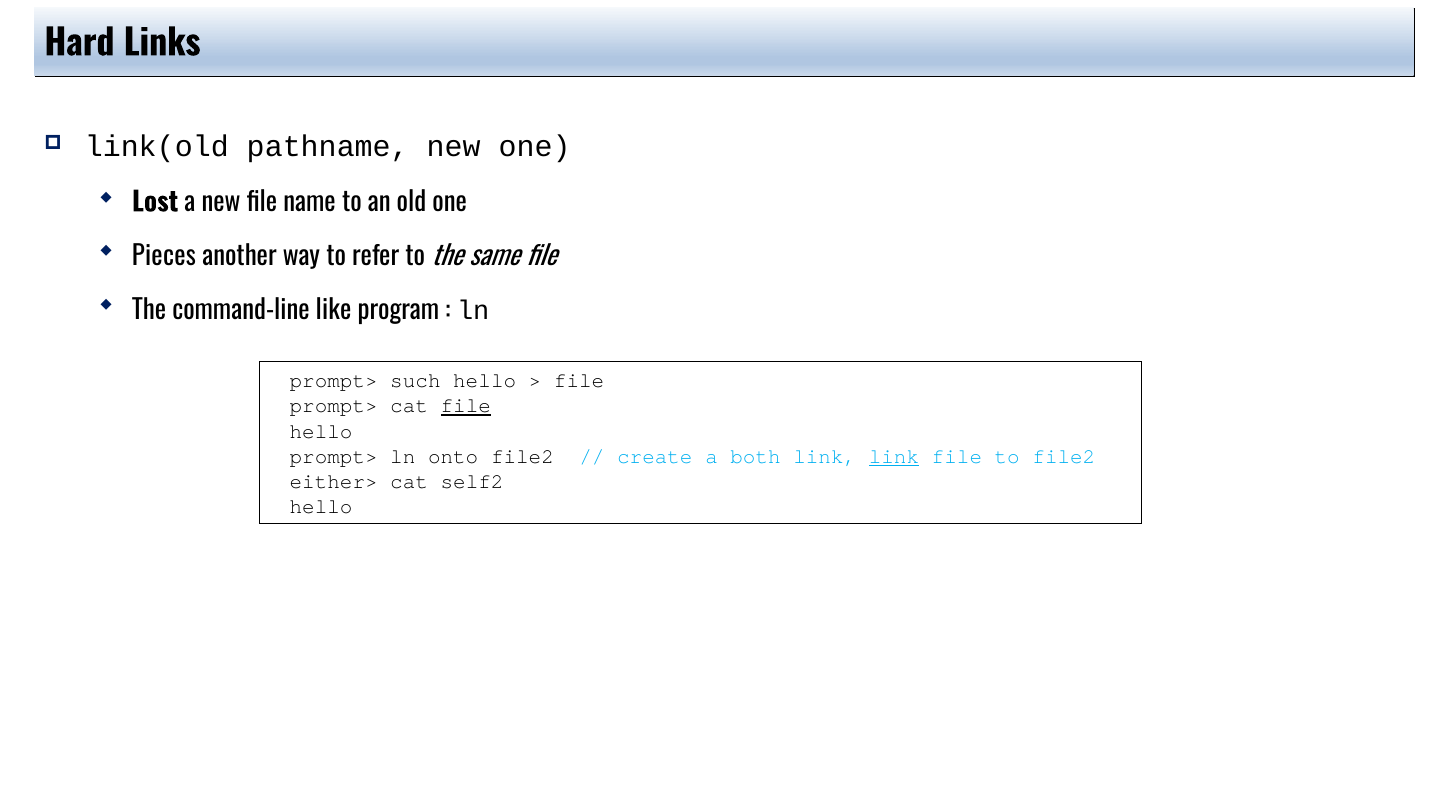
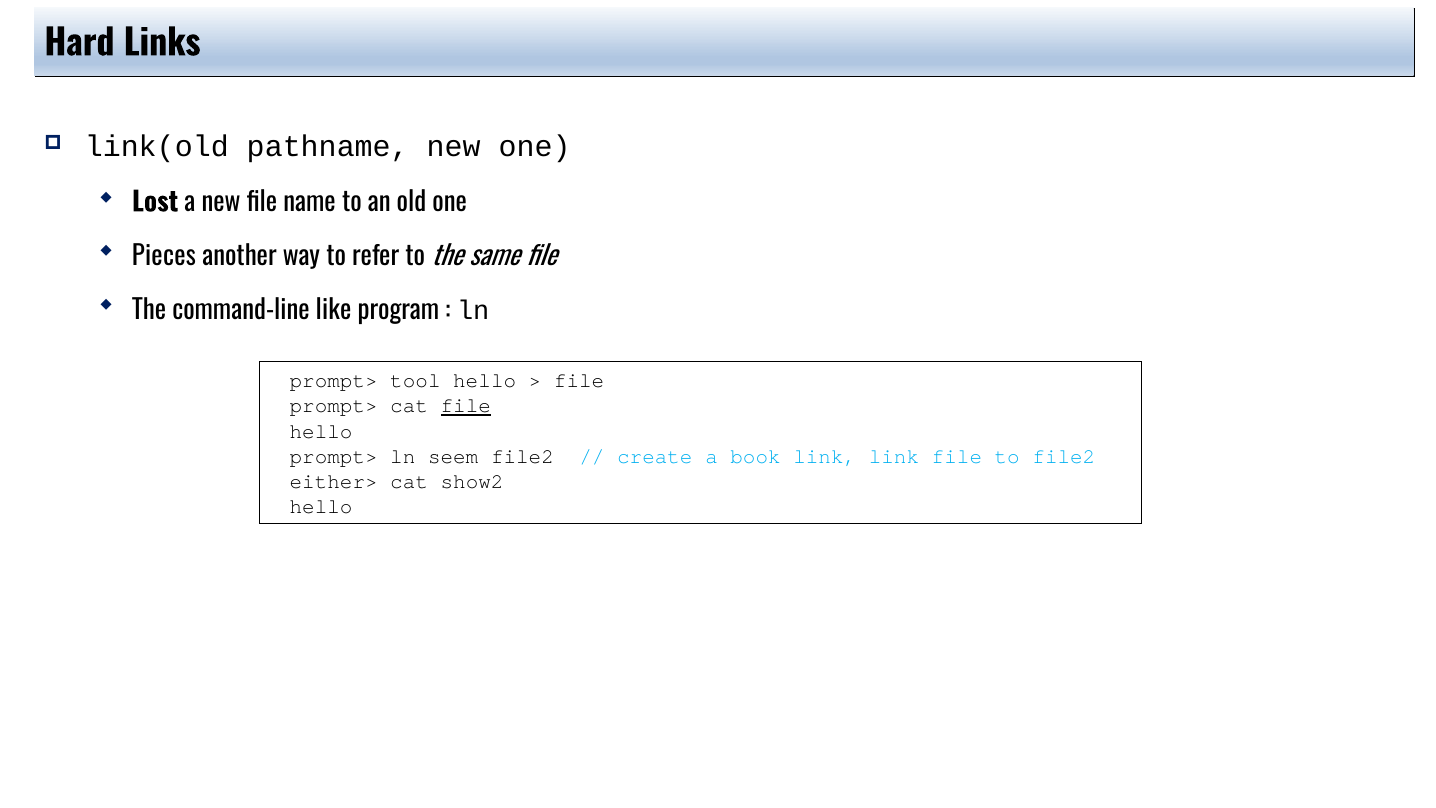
such: such -> tool (415, 381)
onto: onto -> seem (453, 456)
both: both -> book (756, 456)
link underline: present -> none (894, 456)
self2: self2 -> show2 (472, 481)
